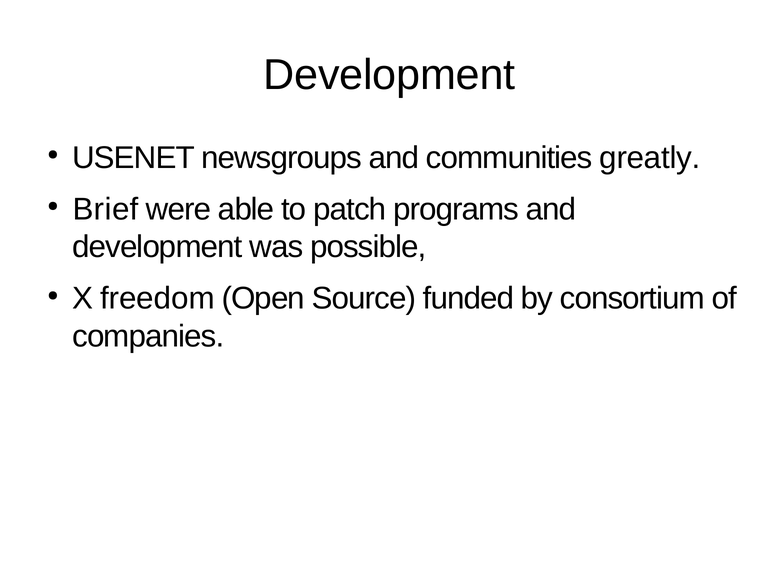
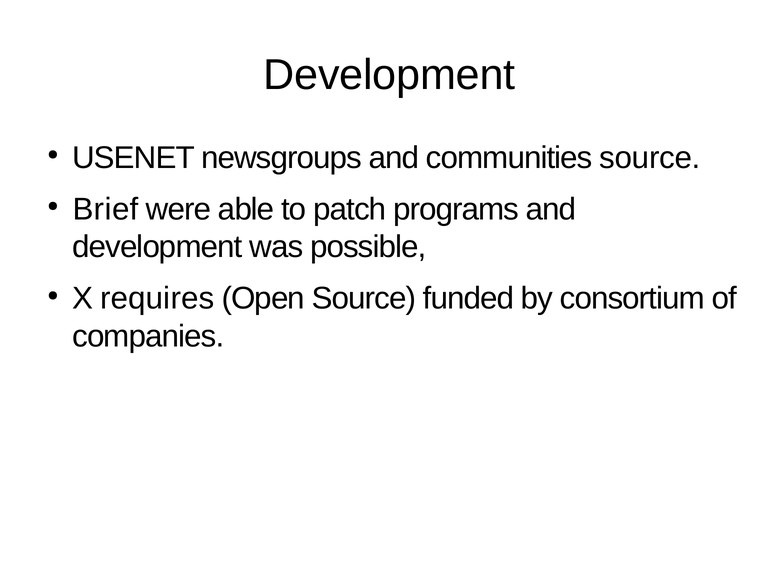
communities greatly: greatly -> source (650, 158)
freedom: freedom -> requires (157, 298)
